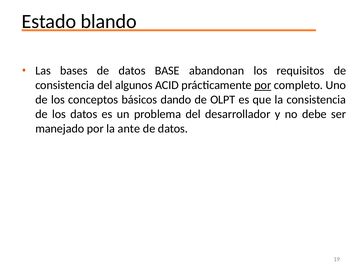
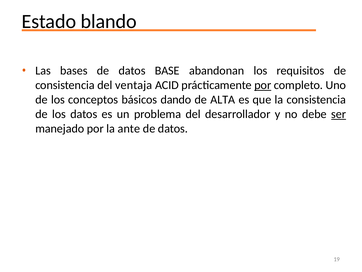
algunos: algunos -> ventaja (134, 85)
OLPT: OLPT -> ALTA (223, 100)
ser underline: none -> present (339, 114)
